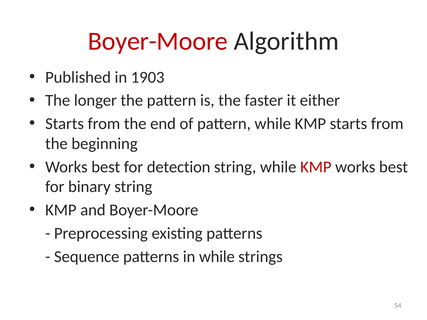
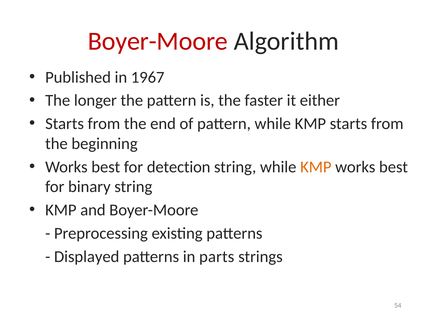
1903: 1903 -> 1967 (148, 77)
KMP colour: red -> orange (316, 167)
Sequence: Sequence -> Displayed (87, 257)
in while: while -> parts (217, 257)
